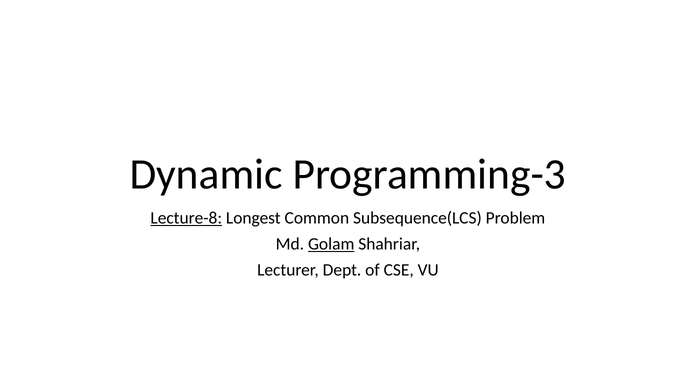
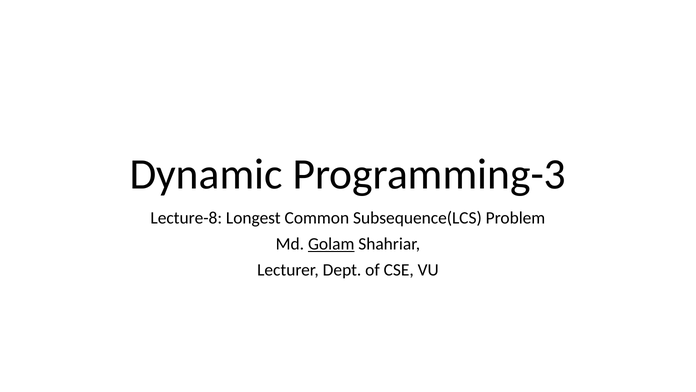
Lecture-8 underline: present -> none (186, 218)
